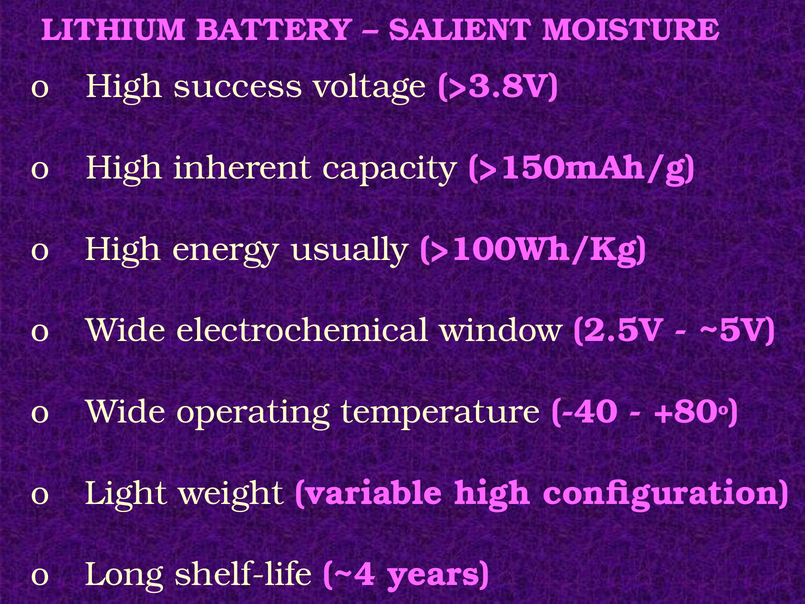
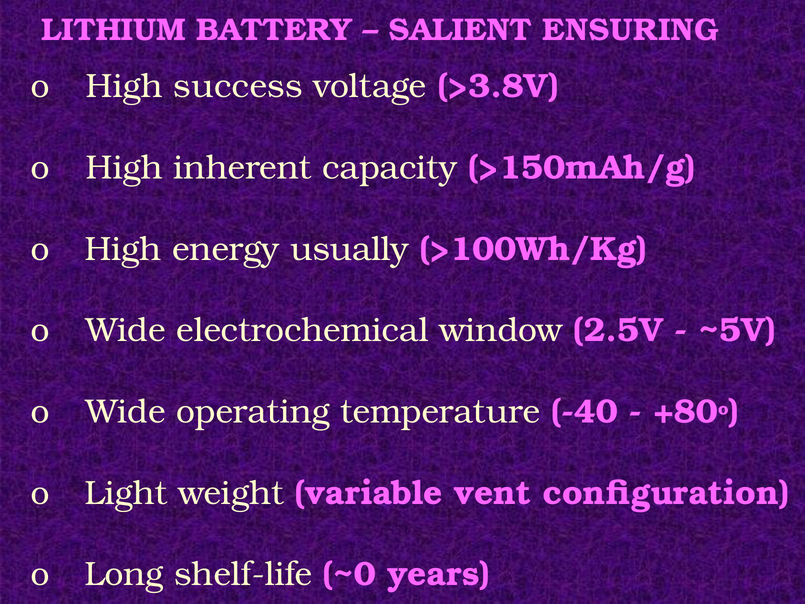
MOISTURE: MOISTURE -> ENSURING (631, 30)
variable high: high -> vent (493, 493)
~4: ~4 -> ~0 (349, 574)
